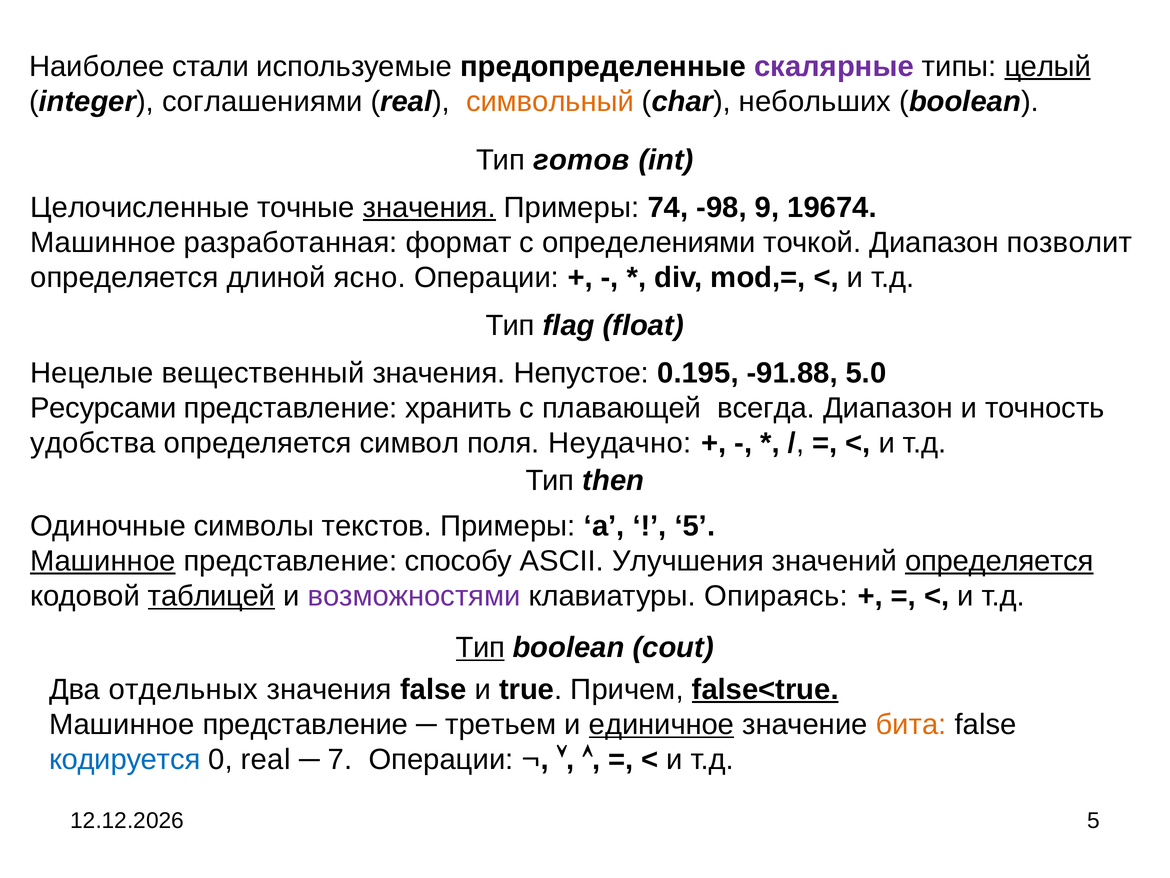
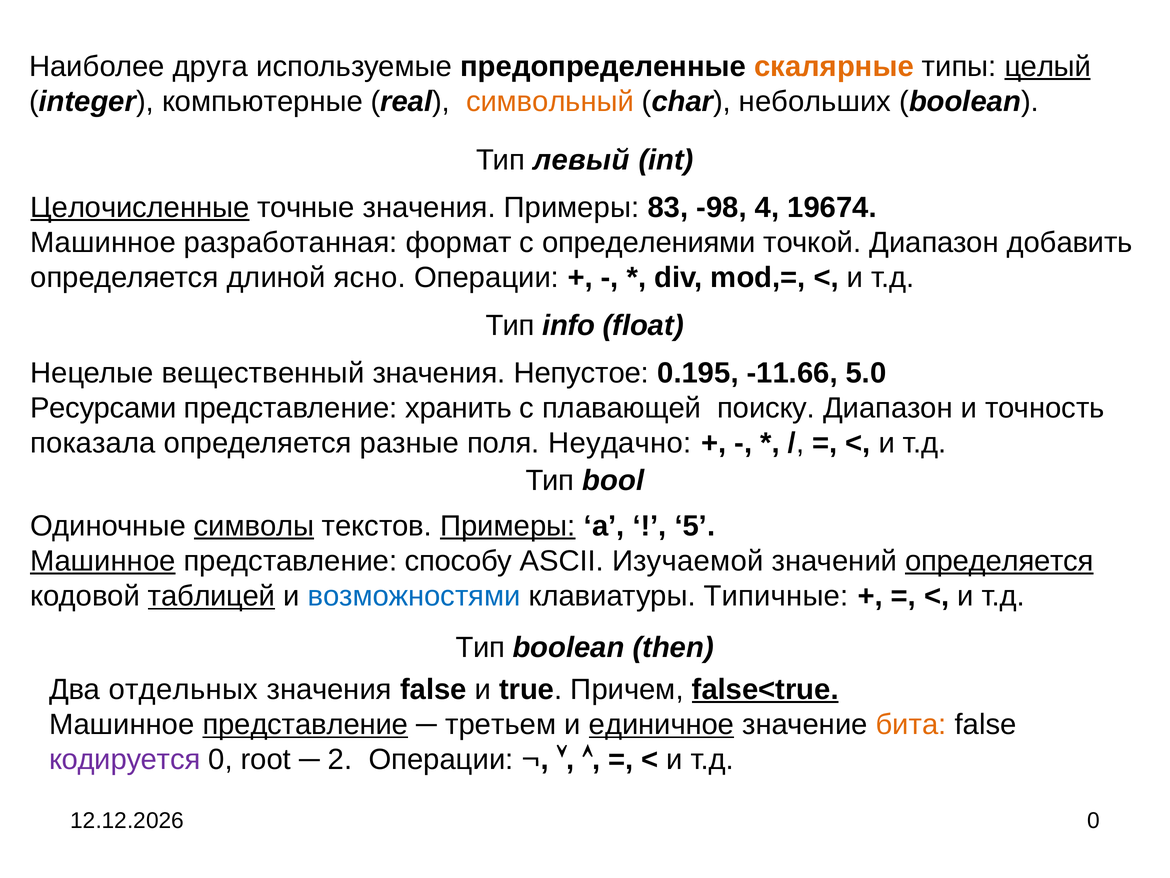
стали: стали -> друга (210, 66)
скалярные colour: purple -> orange (834, 66)
соглашениями: соглашениями -> компьютерные (262, 101)
готов: готов -> левый (582, 160)
Целочисленные underline: none -> present (140, 207)
значения underline: present -> none (429, 207)
74: 74 -> 83 (668, 207)
9: 9 -> 4 (767, 207)
позволит: позволит -> добавить (1070, 242)
flag: flag -> info (569, 326)
-91.88: -91.88 -> -11.66 (792, 373)
всегда: всегда -> поиску (766, 408)
удобства: удобства -> показала (93, 443)
символ: символ -> разные (409, 443)
then: then -> bool (613, 480)
символы underline: none -> present (254, 526)
Примеры underline: none -> present (508, 526)
Улучшения: Улучшения -> Изучаемой (688, 561)
возможностями colour: purple -> blue (414, 596)
Опираясь: Опираясь -> Типичные (776, 596)
Тип underline: present -> none (480, 647)
cout: cout -> then (673, 647)
представление underline: none -> present (305, 724)
кодируется colour: blue -> purple (125, 759)
0 real: real -> root (266, 759)
7: 7 -> 2 (340, 759)
5: 5 -> 0 (1093, 820)
